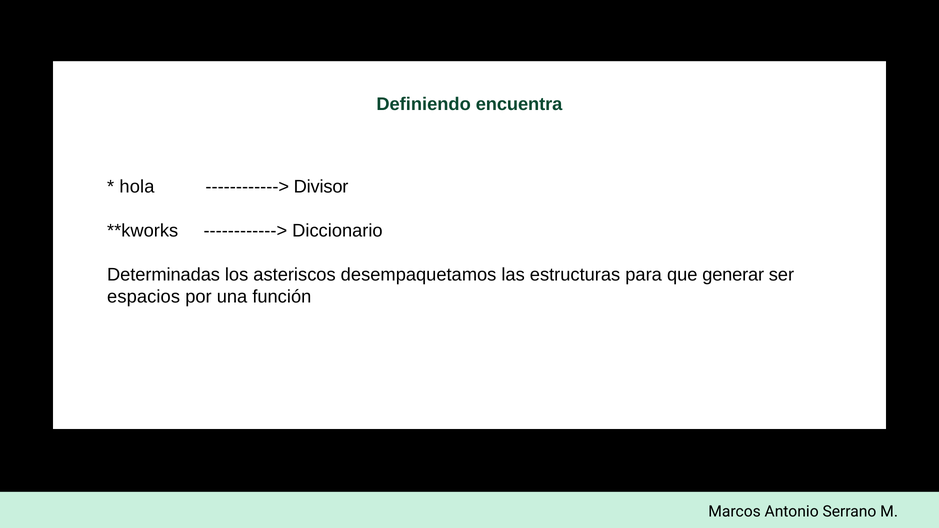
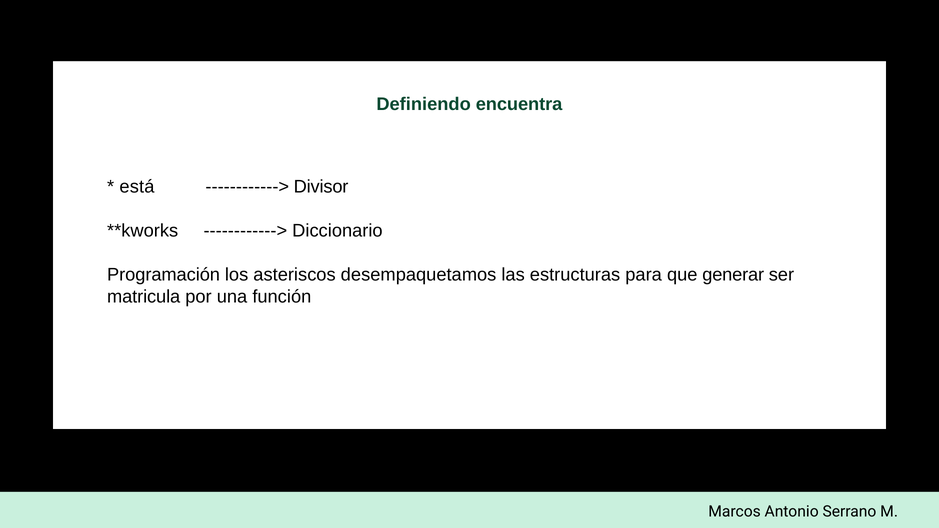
hola: hola -> está (137, 187)
Determinadas: Determinadas -> Programación (164, 275)
espacios: espacios -> matricula (144, 297)
